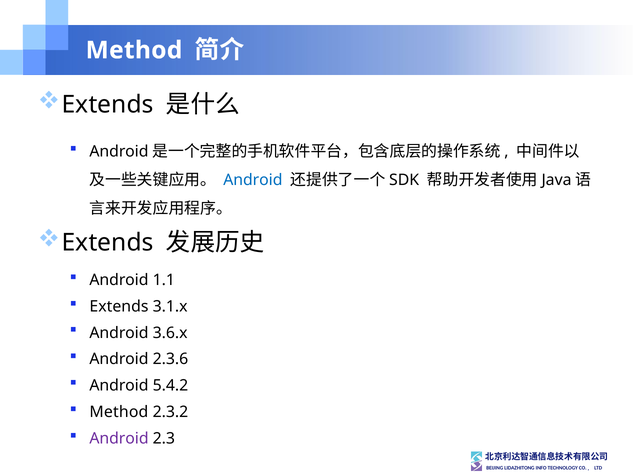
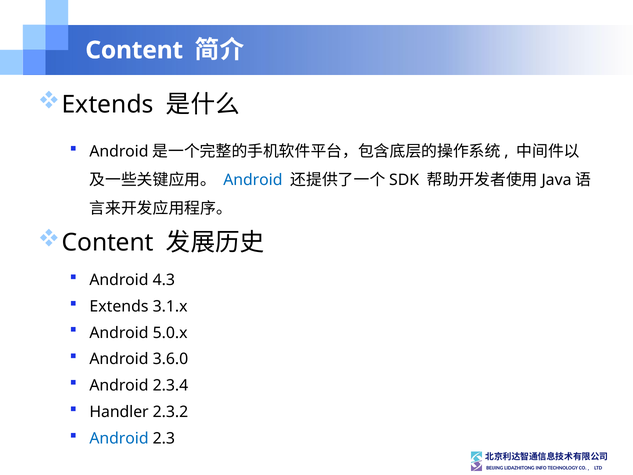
Method: Method -> Content (134, 50)
Extends: Extends -> Content (108, 243)
1.1: 1.1 -> 4.3 (164, 280)
3.6.x: 3.6.x -> 5.0.x (170, 333)
2.3.6: 2.3.6 -> 3.6.0 (170, 359)
5.4.2: 5.4.2 -> 2.3.4 (170, 385)
Method: Method -> Handler (119, 412)
Android colour: purple -> blue (119, 438)
